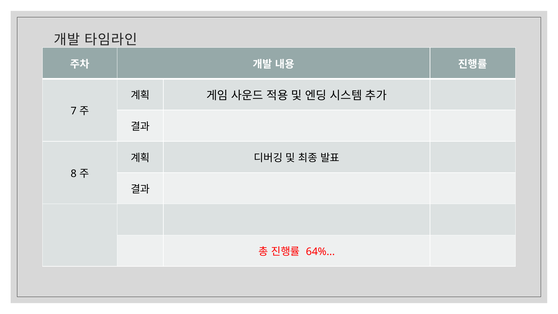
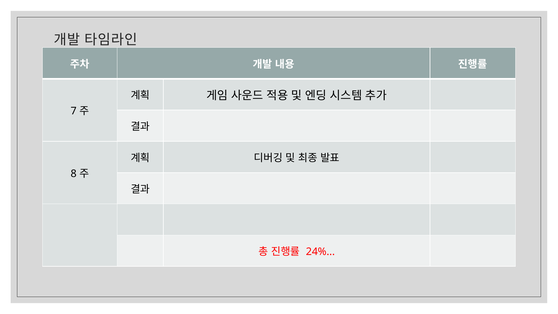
64%: 64% -> 24% (320, 252)
